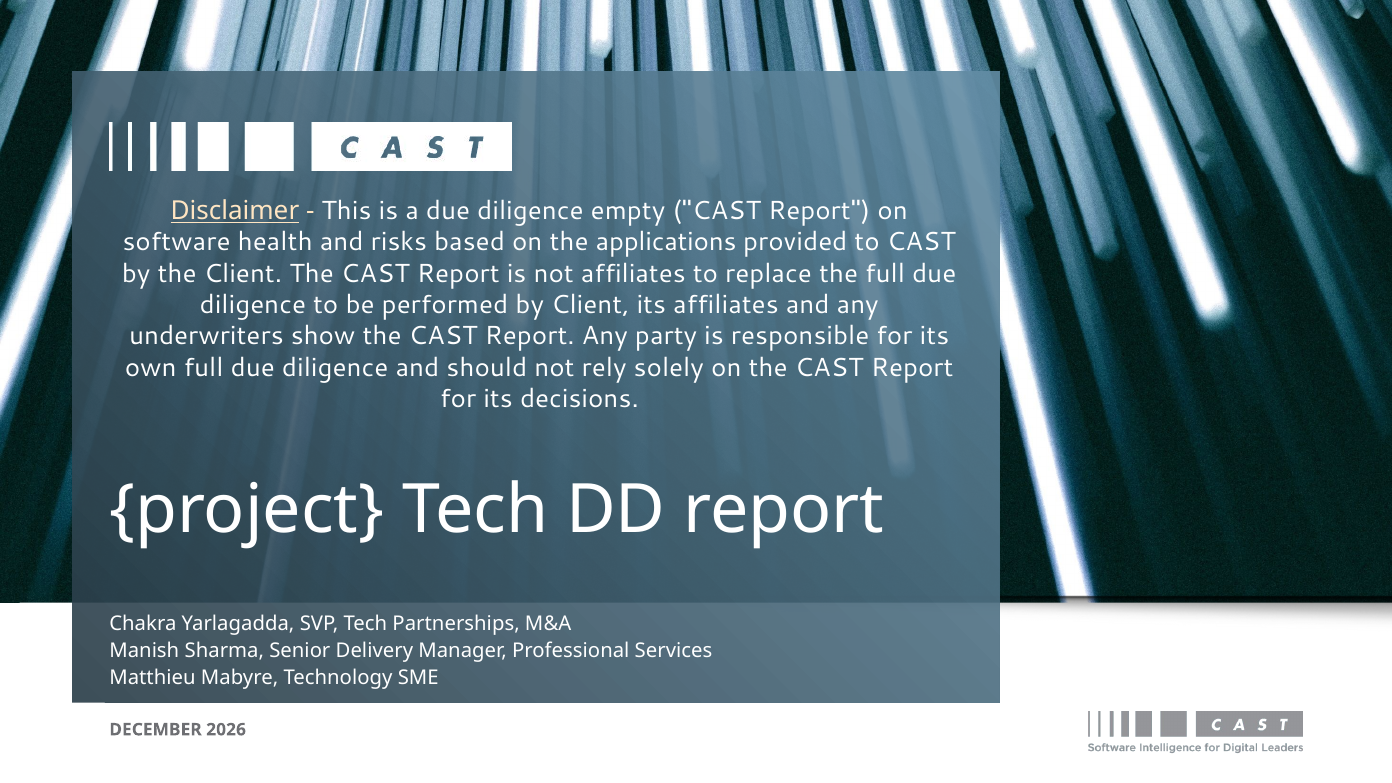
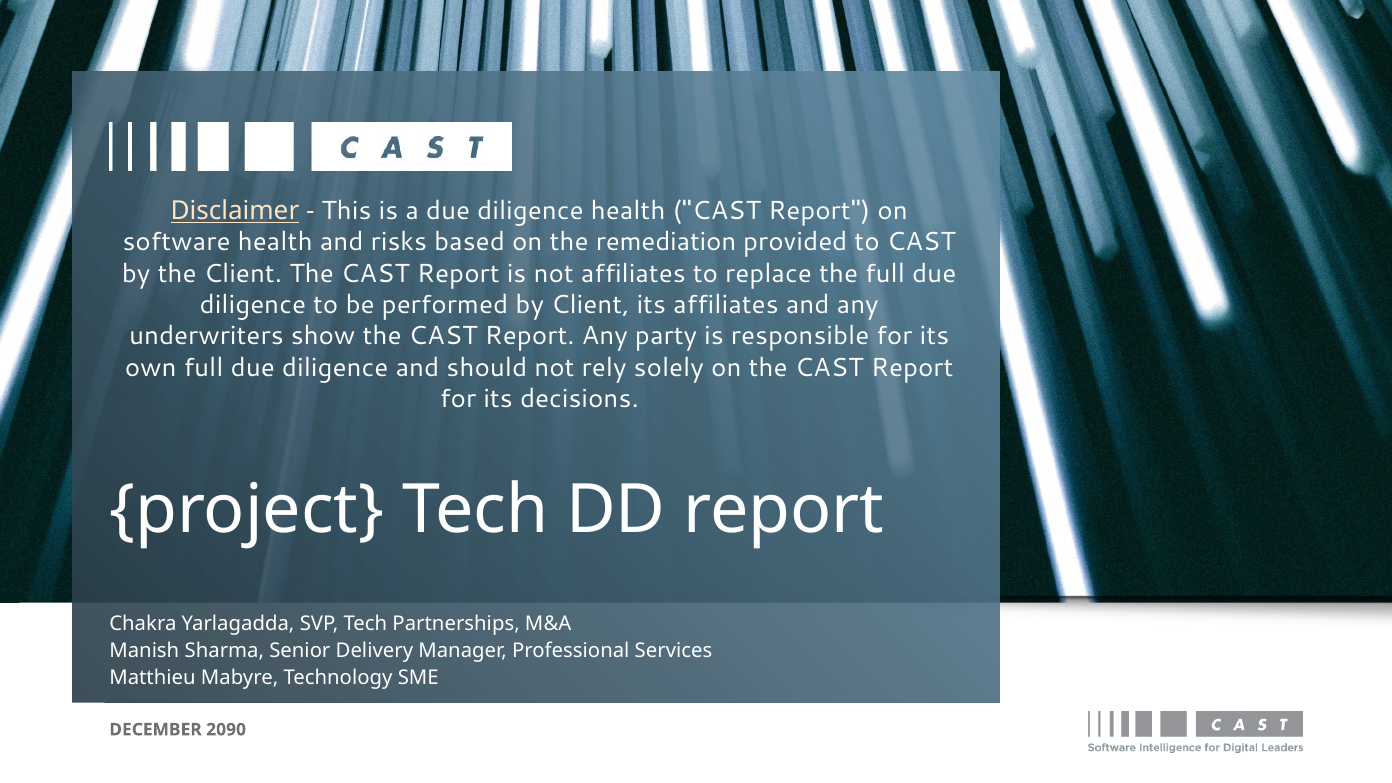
diligence empty: empty -> health (628, 211)
applications: applications -> remediation (666, 242)
2026: 2026 -> 2090 (226, 730)
